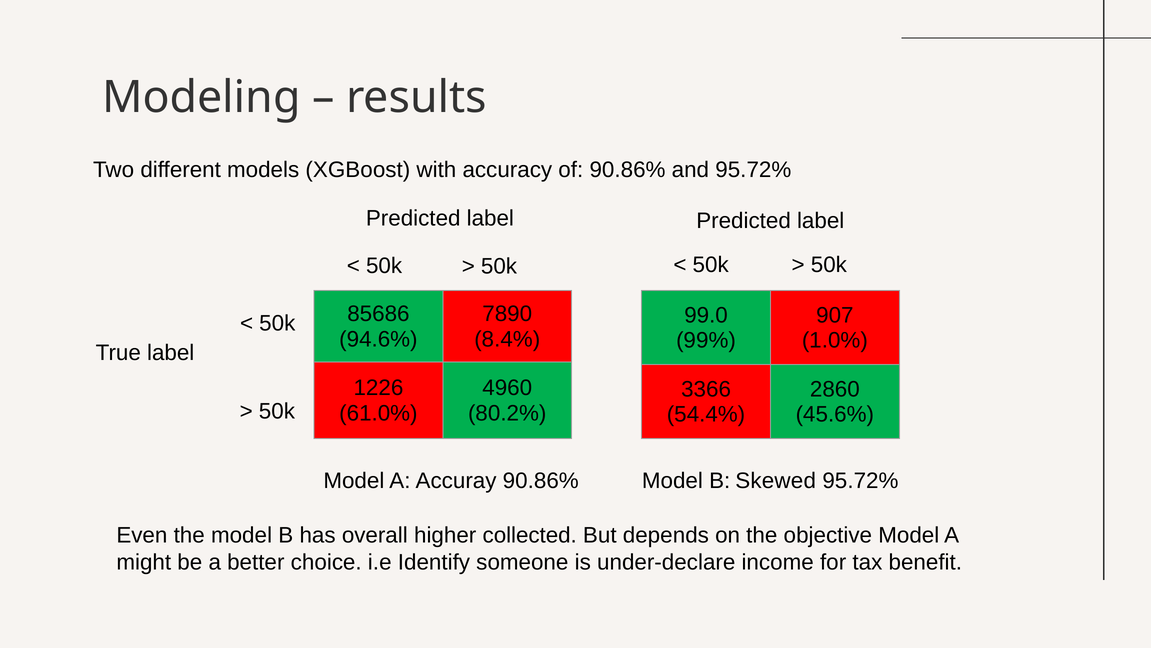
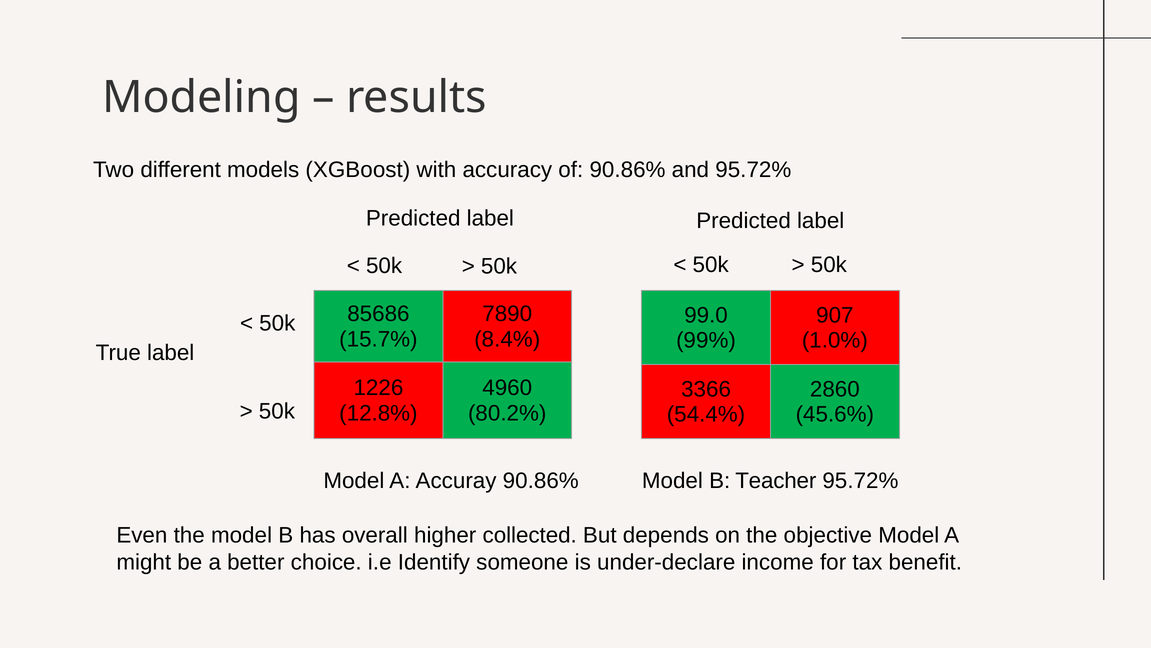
94.6%: 94.6% -> 15.7% (378, 339)
61.0%: 61.0% -> 12.8% (378, 413)
Skewed: Skewed -> Teacher (776, 480)
